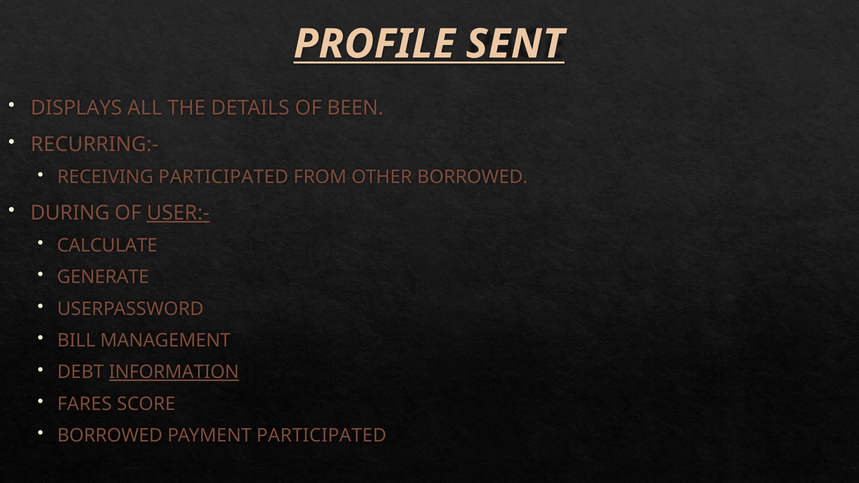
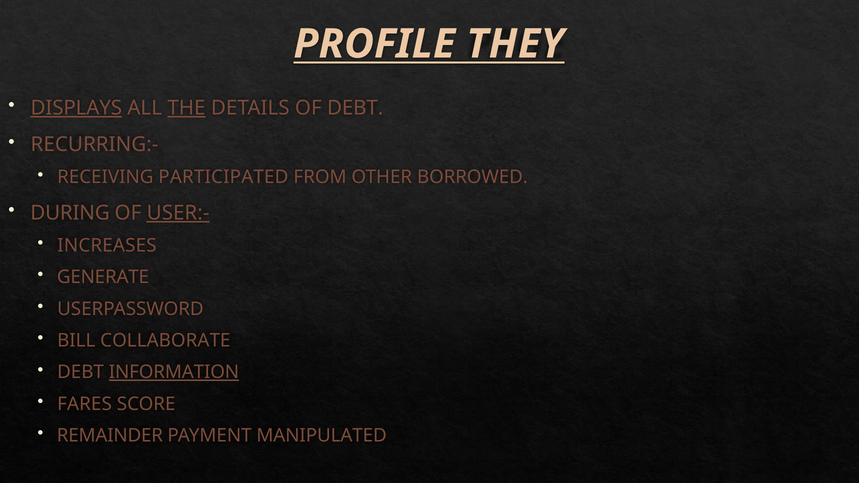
SENT: SENT -> THEY (515, 44)
DISPLAYS underline: none -> present (76, 108)
THE underline: none -> present (186, 108)
OF BEEN: BEEN -> DEBT (355, 108)
CALCULATE: CALCULATE -> INCREASES (107, 246)
MANAGEMENT: MANAGEMENT -> COLLABORATE (165, 341)
BORROWED: BORROWED -> REMAINDER (110, 436)
PAYMENT PARTICIPATED: PARTICIPATED -> MANIPULATED (322, 436)
